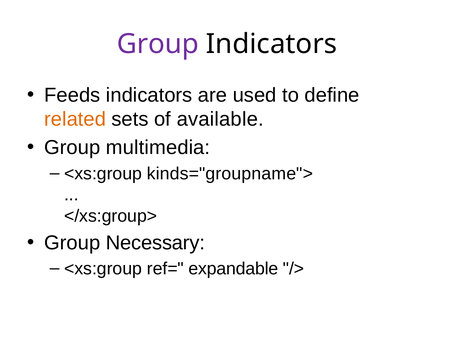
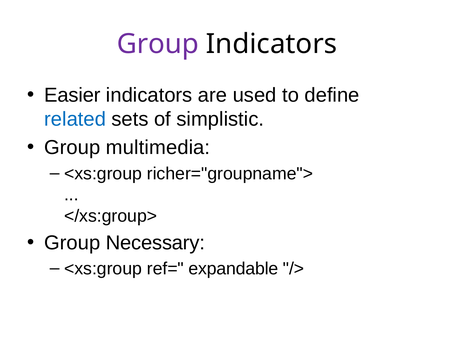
Feeds: Feeds -> Easier (72, 95)
related colour: orange -> blue (75, 119)
available: available -> simplistic (220, 119)
kinds="groupname">: kinds="groupname"> -> richer="groupname"> (230, 174)
